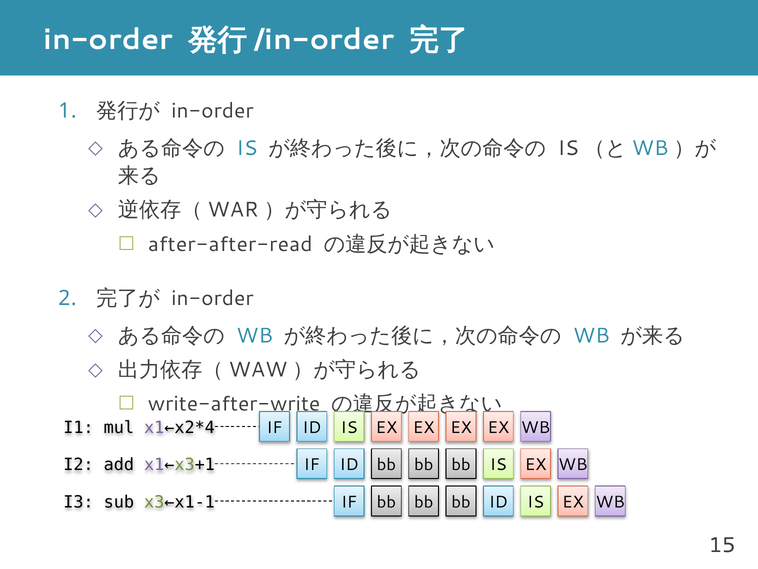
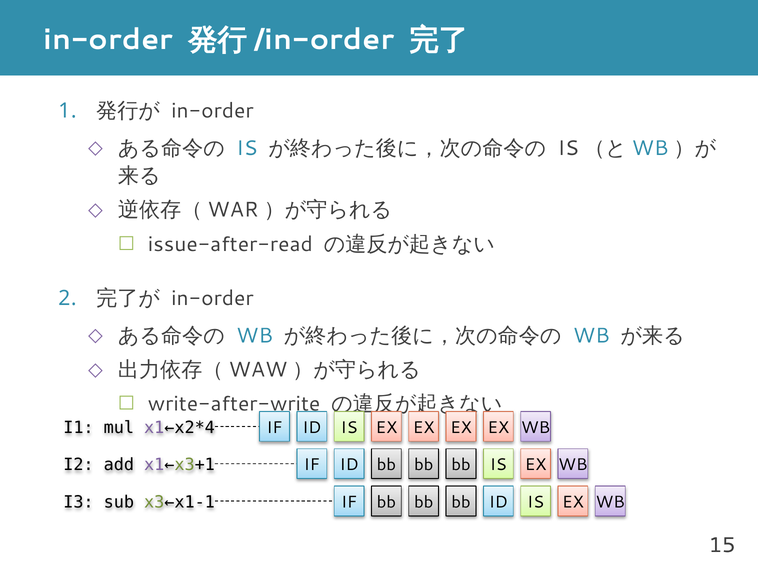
after-after-read: after-after-read -> issue-after-read (230, 244)
